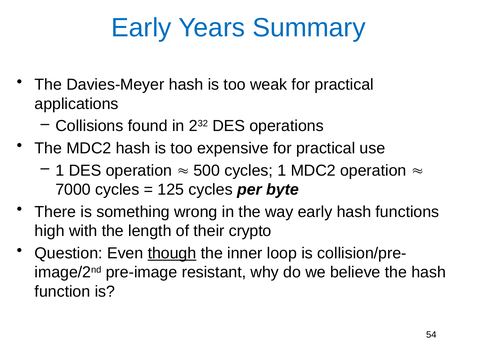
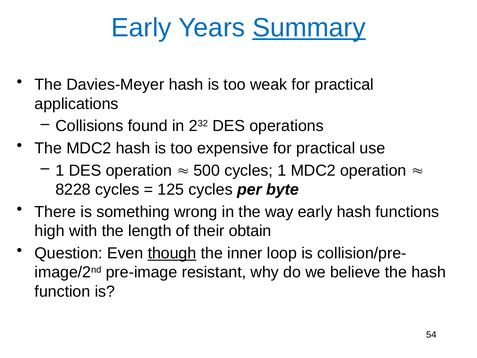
Summary underline: none -> present (309, 28)
7000: 7000 -> 8228 (73, 190)
crypto: crypto -> obtain (250, 231)
